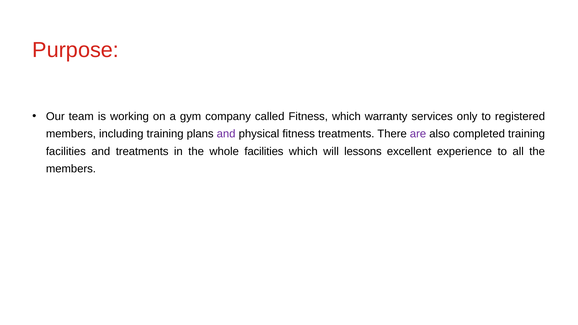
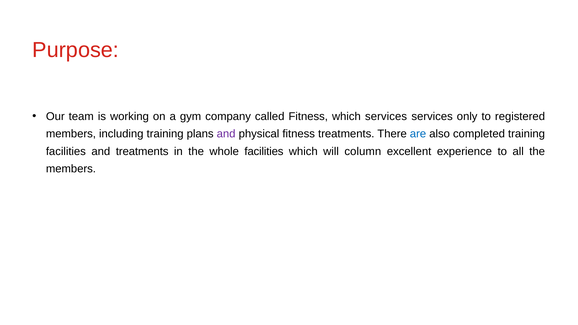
which warranty: warranty -> services (386, 116)
are colour: purple -> blue (418, 134)
lessons: lessons -> column (363, 151)
